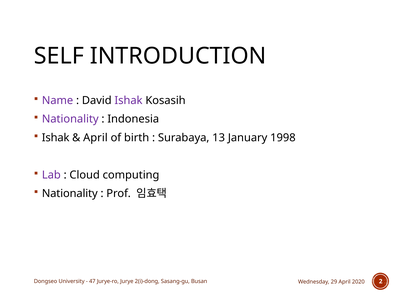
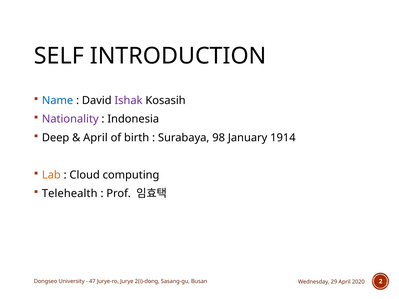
Name colour: purple -> blue (58, 101)
Ishak: Ishak -> Deep (56, 138)
13: 13 -> 98 (219, 138)
1998: 1998 -> 1914 (283, 138)
Lab colour: purple -> orange (51, 175)
Nationality: Nationality -> Telehealth (70, 194)
